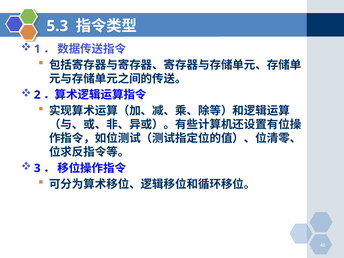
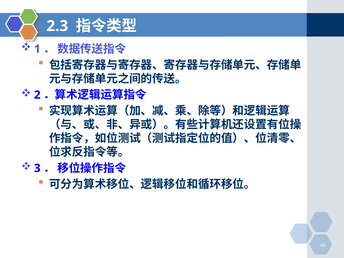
5.3: 5.3 -> 2.3 (57, 26)
